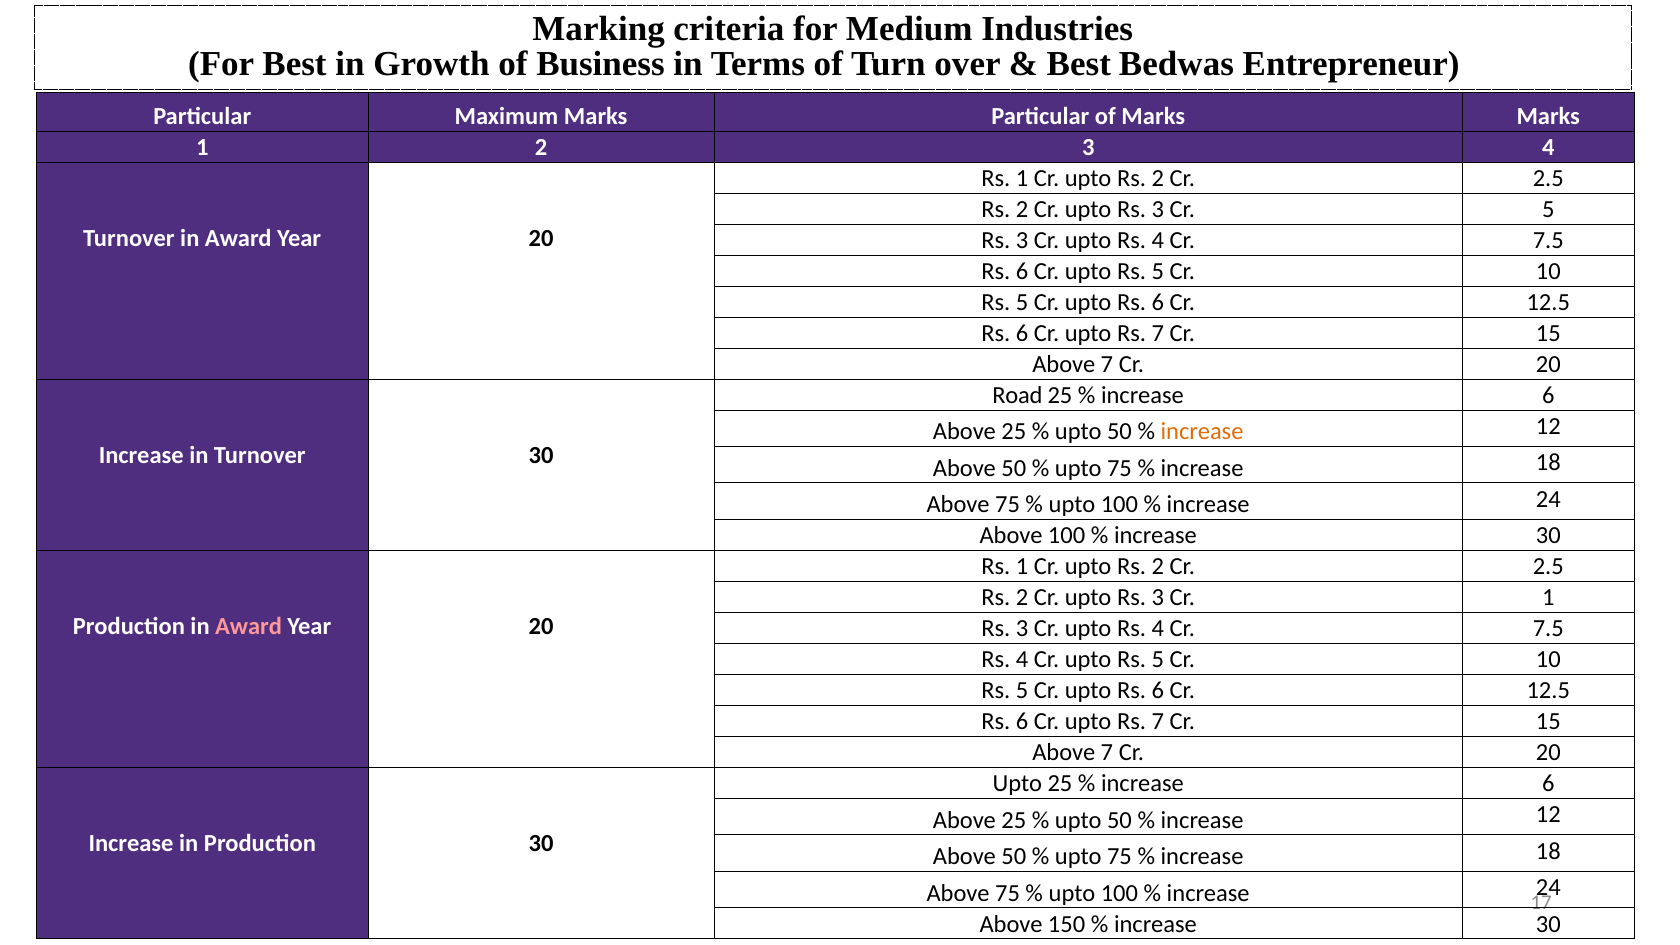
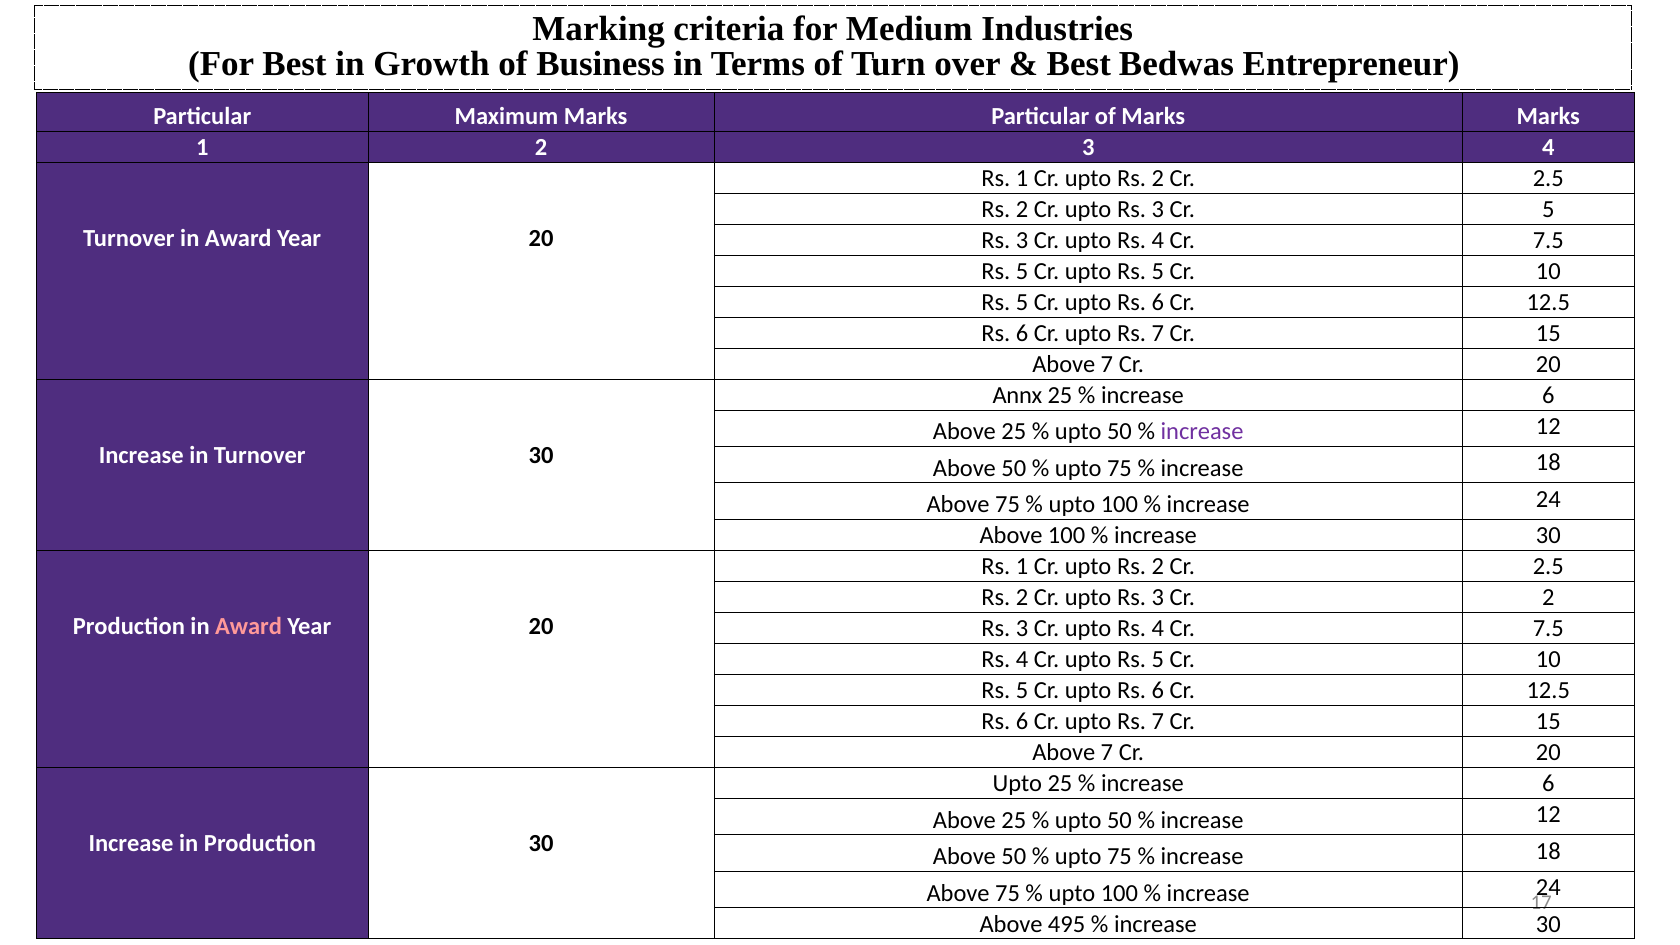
6: 6 -> 5 (1022, 271)
Road: Road -> Annx (1017, 395)
increase colour: orange -> purple (1202, 432)
Cr 1: 1 -> 2 (1548, 598)
150: 150 -> 495 (1067, 924)
